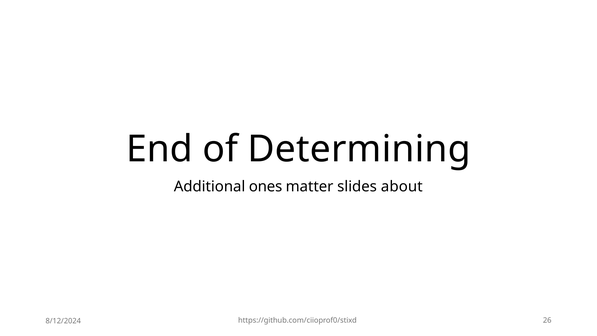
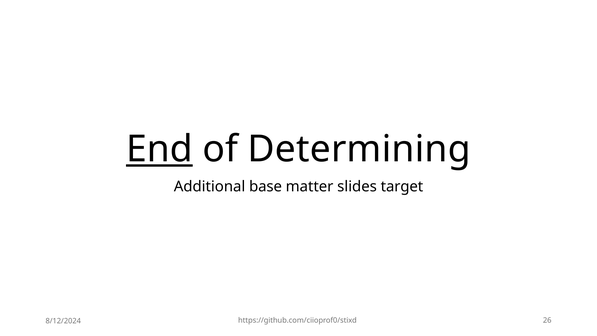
End underline: none -> present (159, 149)
ones: ones -> base (266, 187)
about: about -> target (402, 187)
